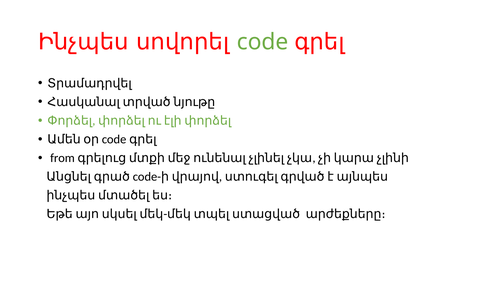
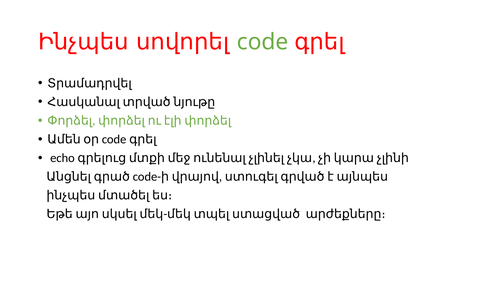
from: from -> echo (62, 158)
